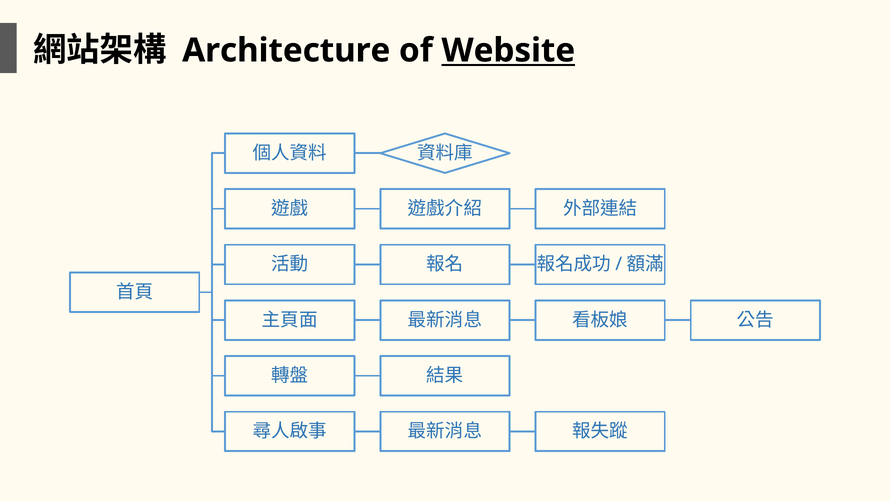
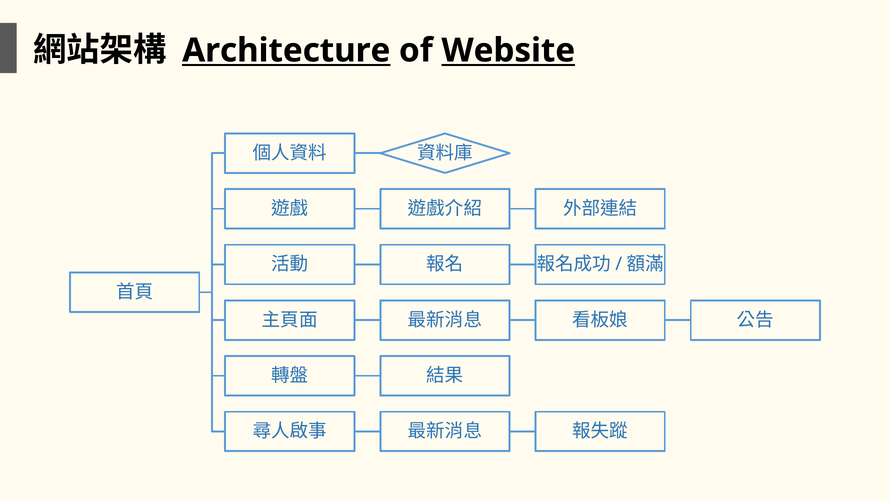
Architecture underline: none -> present (286, 50)
